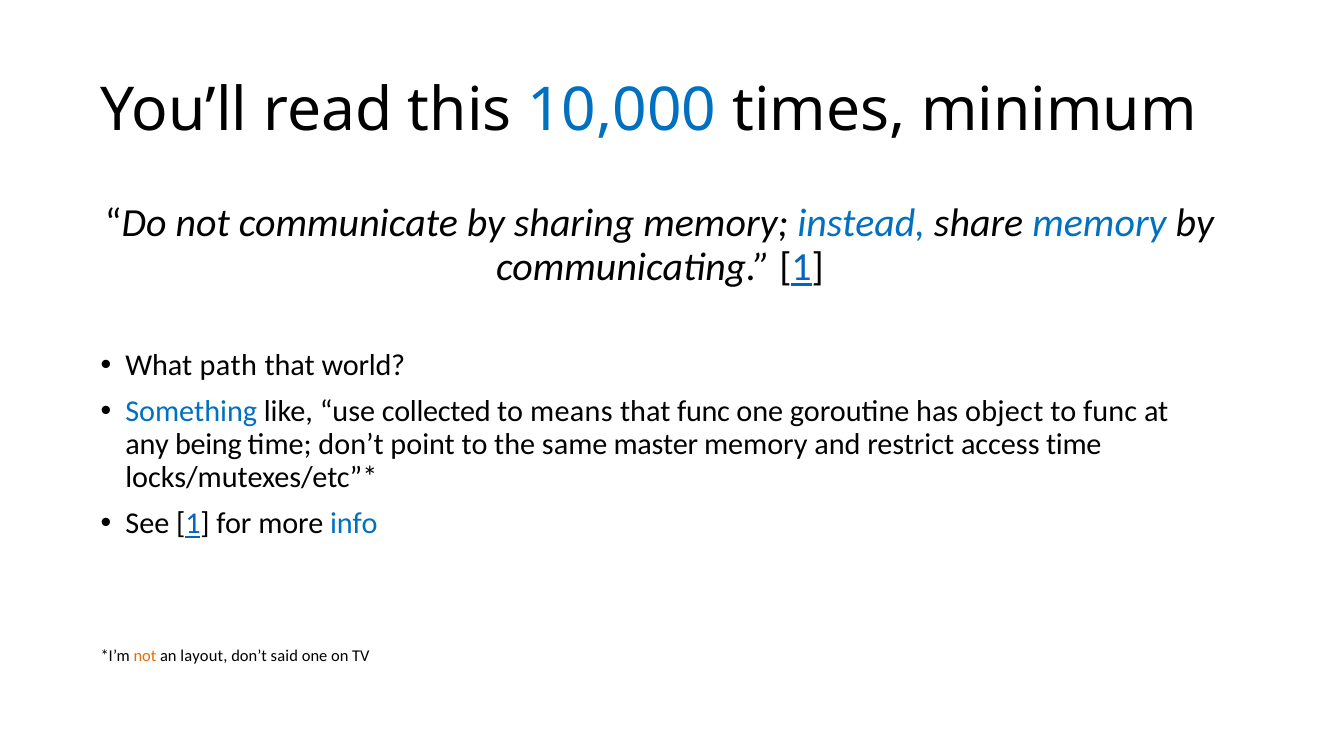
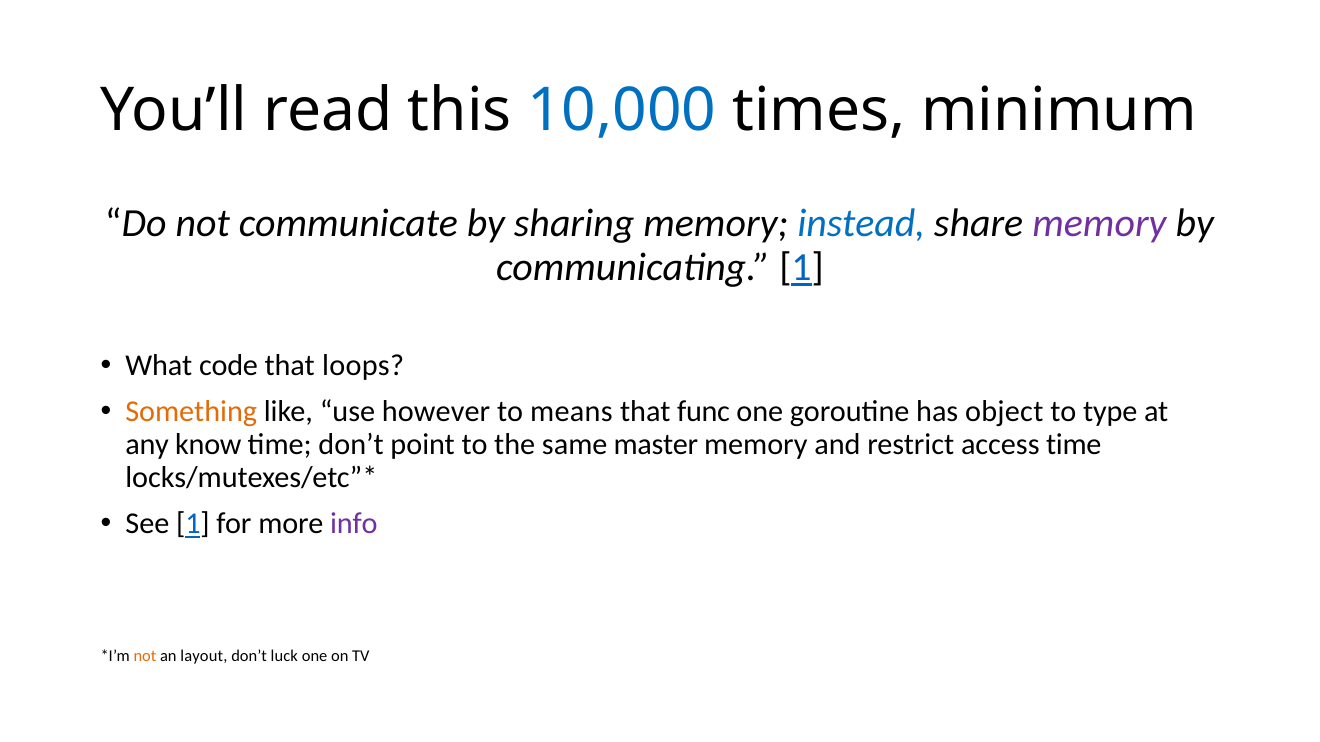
memory colour: blue -> purple (1099, 224)
path: path -> code (229, 366)
world: world -> loops (363, 366)
Something colour: blue -> orange (191, 412)
collected: collected -> however (436, 412)
to func: func -> type (1110, 412)
being: being -> know (208, 445)
info colour: blue -> purple (354, 524)
said: said -> luck (284, 656)
